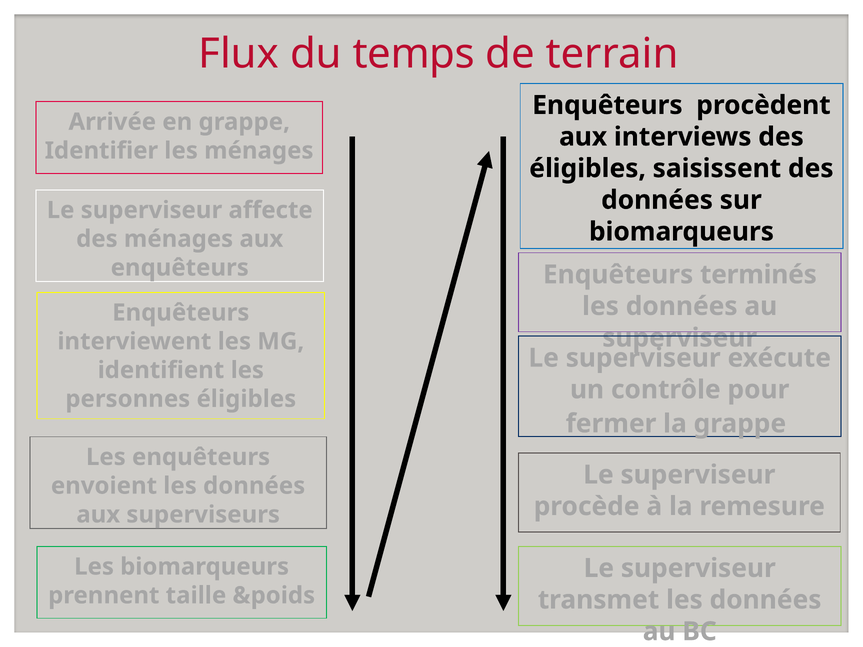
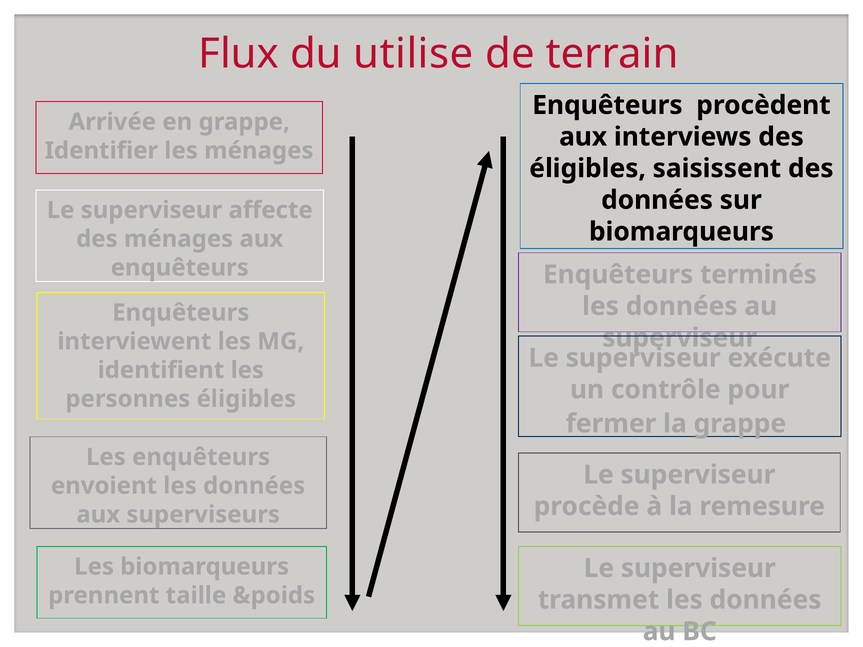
temps: temps -> utilise (413, 54)
